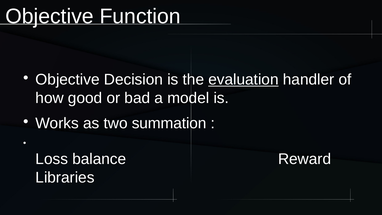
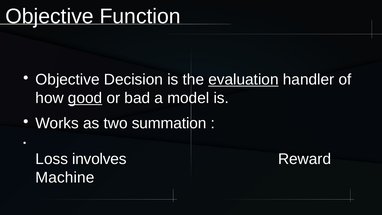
good underline: none -> present (85, 98)
balance: balance -> involves (99, 159)
Libraries: Libraries -> Machine (65, 177)
